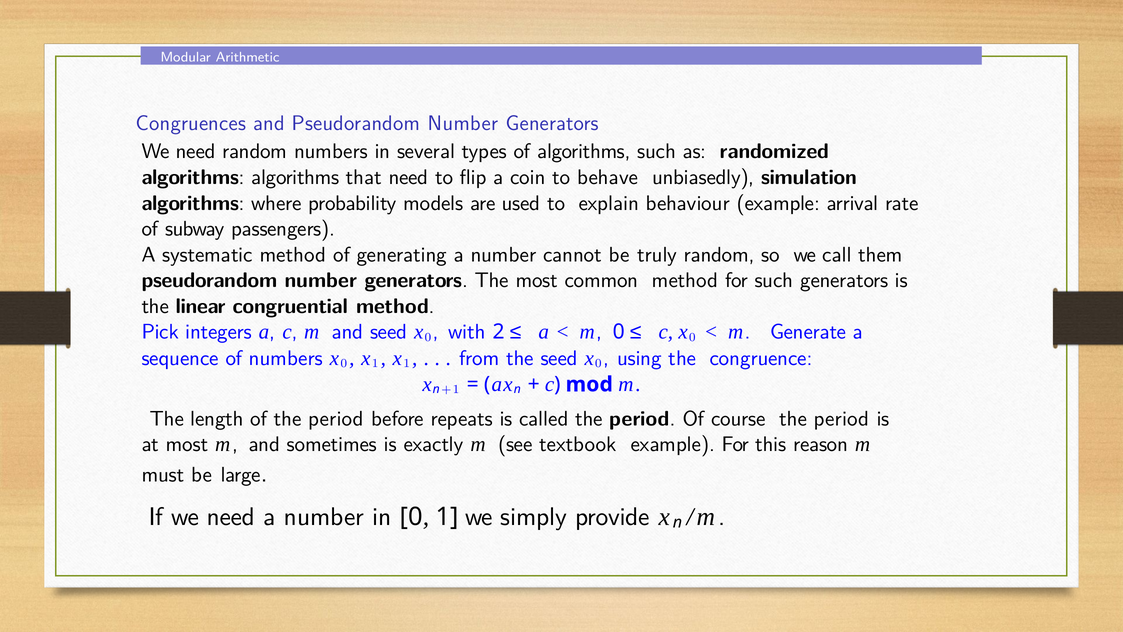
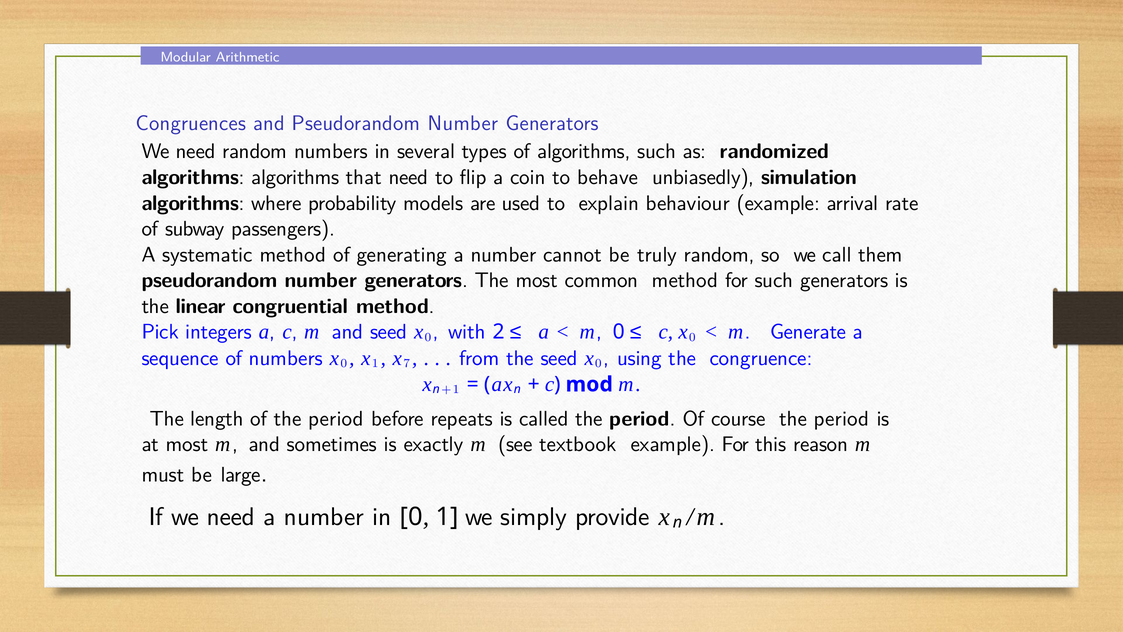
1: 1 -> 7 (407, 363)
